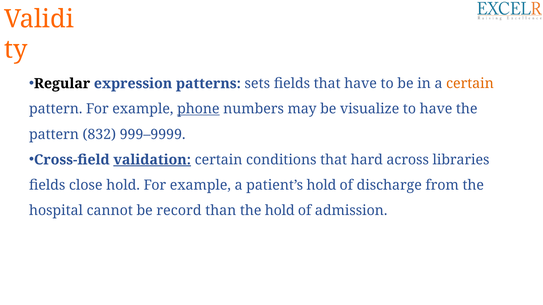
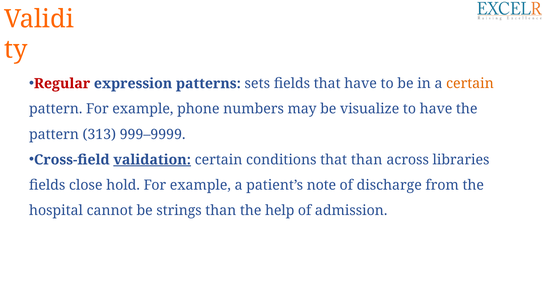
Regular colour: black -> red (62, 84)
phone underline: present -> none (198, 109)
832: 832 -> 313 (99, 135)
that hard: hard -> than (367, 160)
patient’s hold: hold -> note (321, 185)
record: record -> strings (179, 211)
the hold: hold -> help (280, 211)
